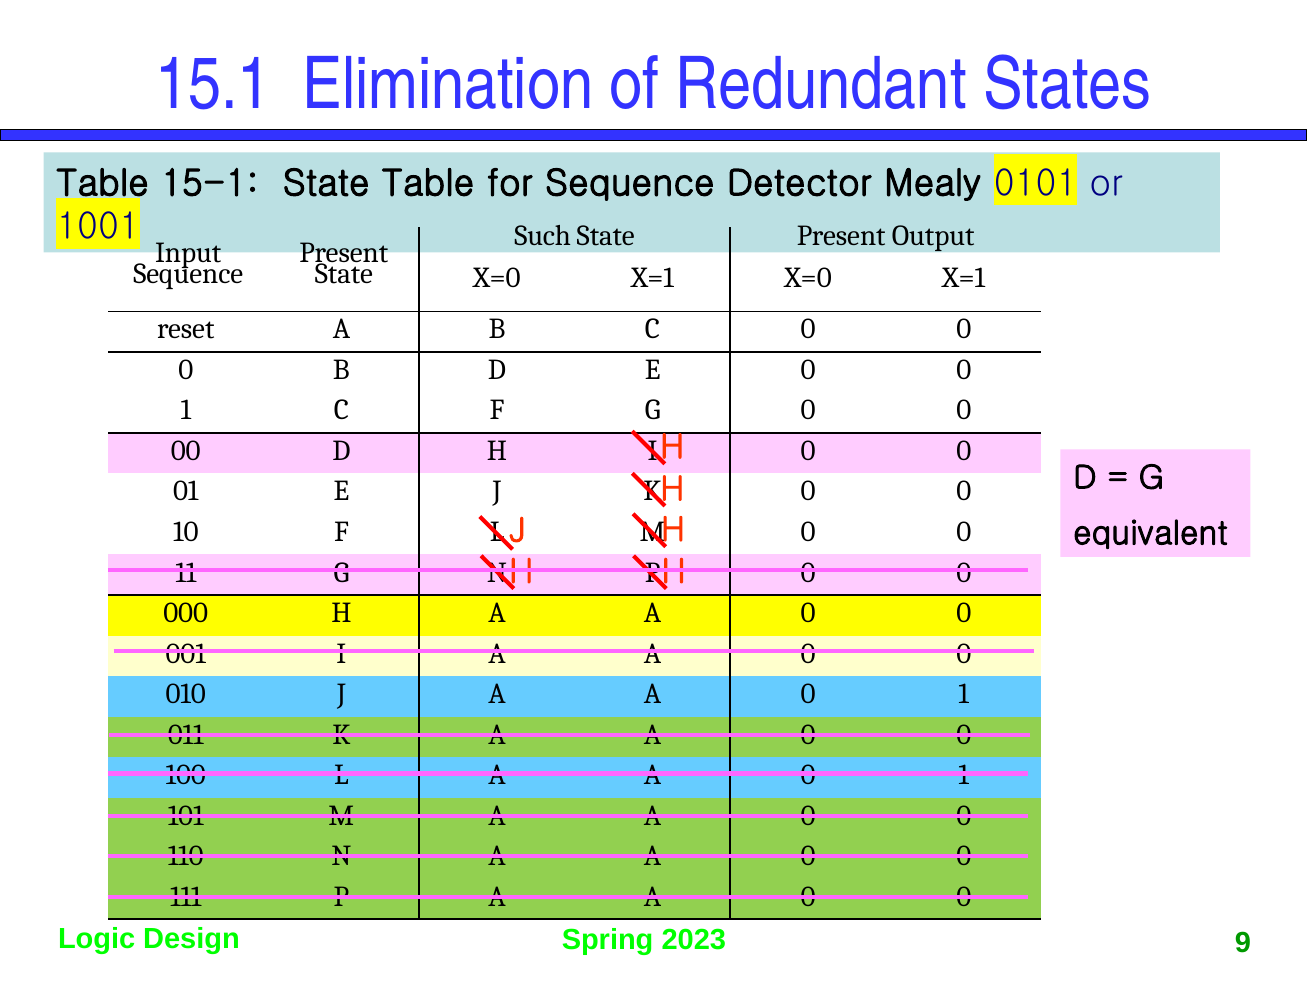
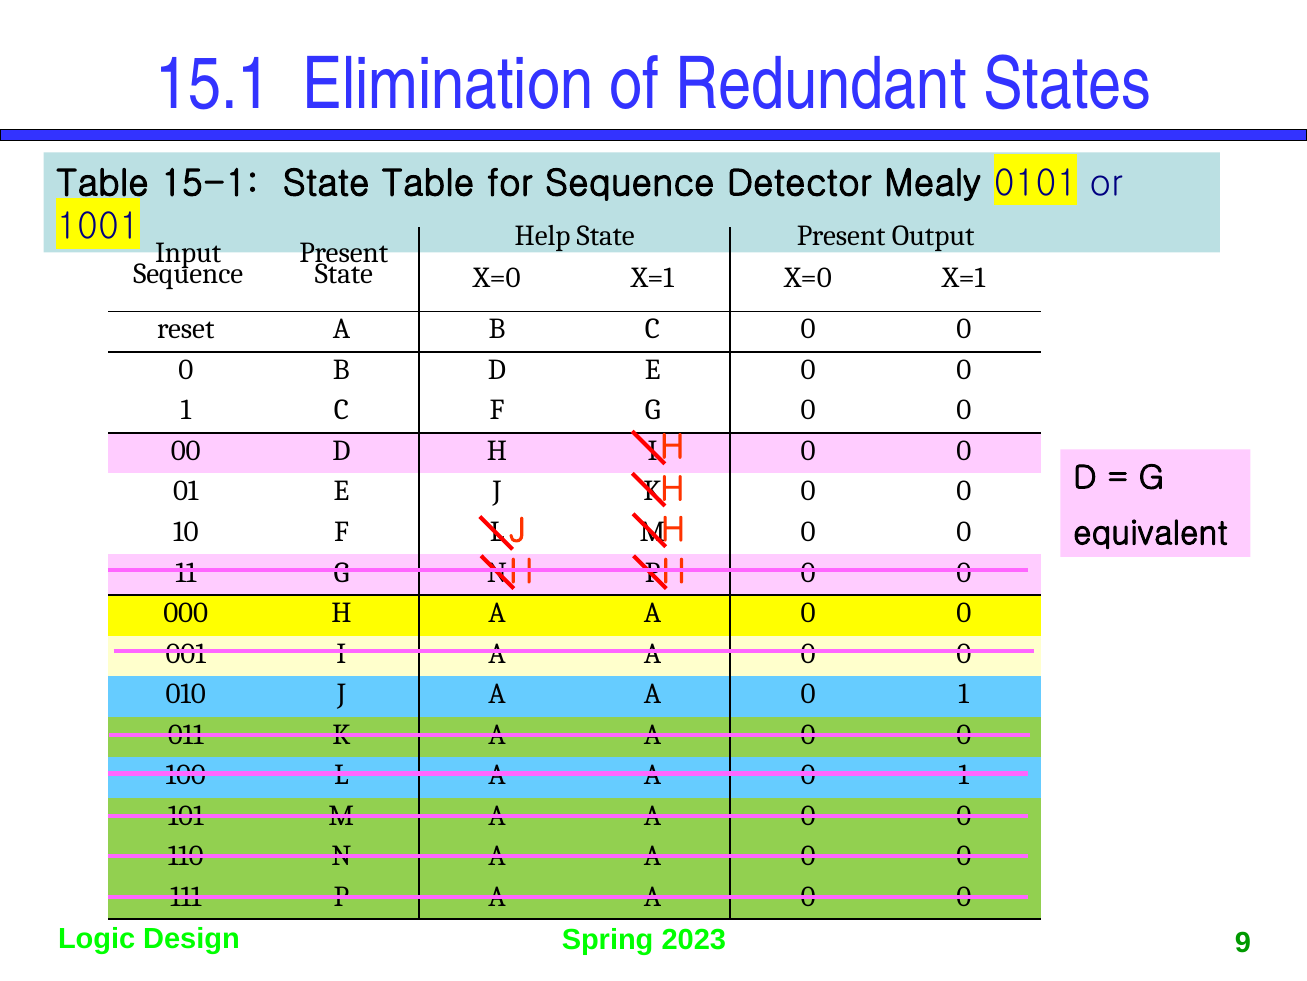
Such: Such -> Help (543, 236)
